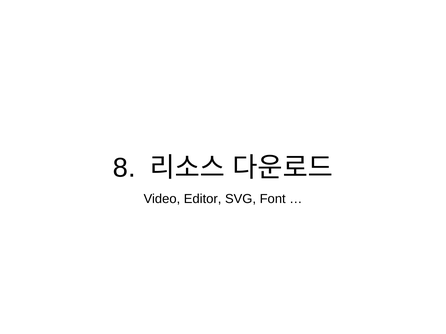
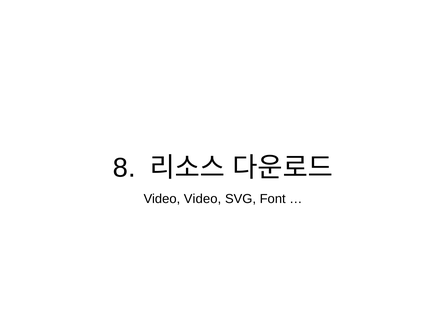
Video Editor: Editor -> Video (203, 199)
